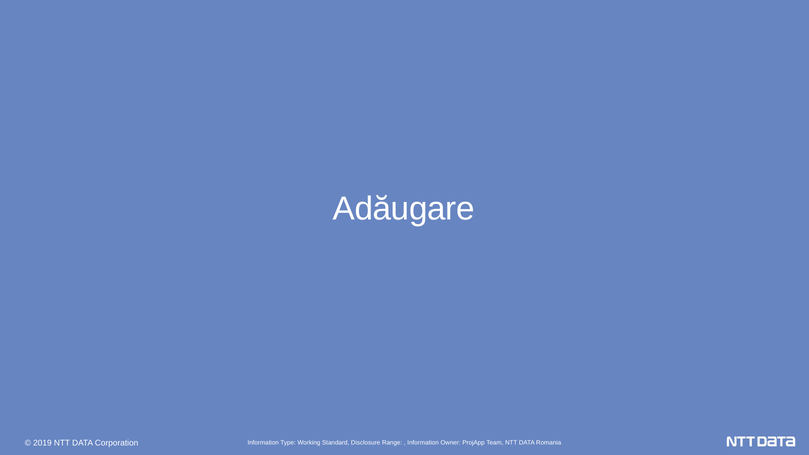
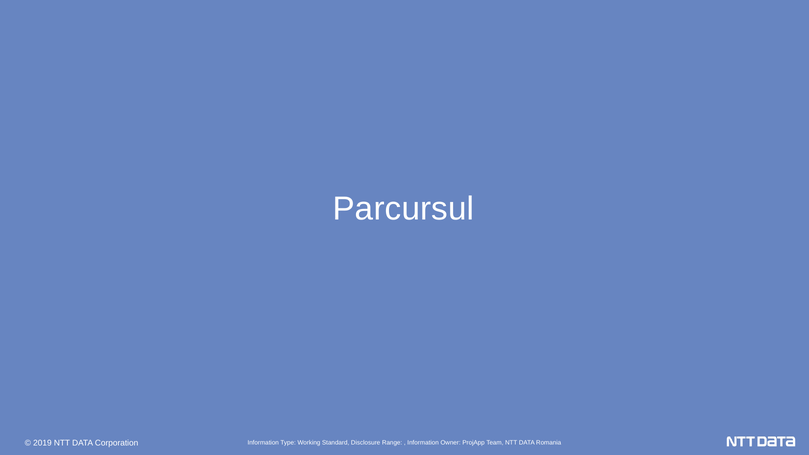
Adăugare: Adăugare -> Parcursul (403, 209)
